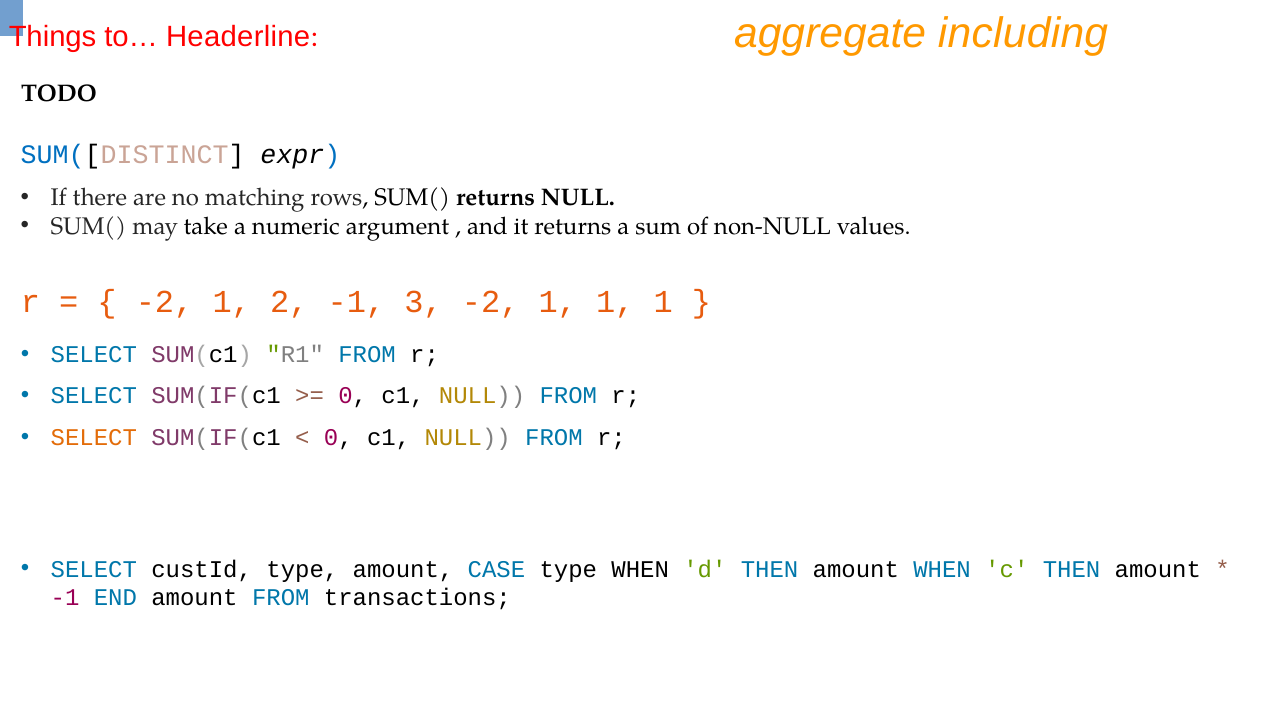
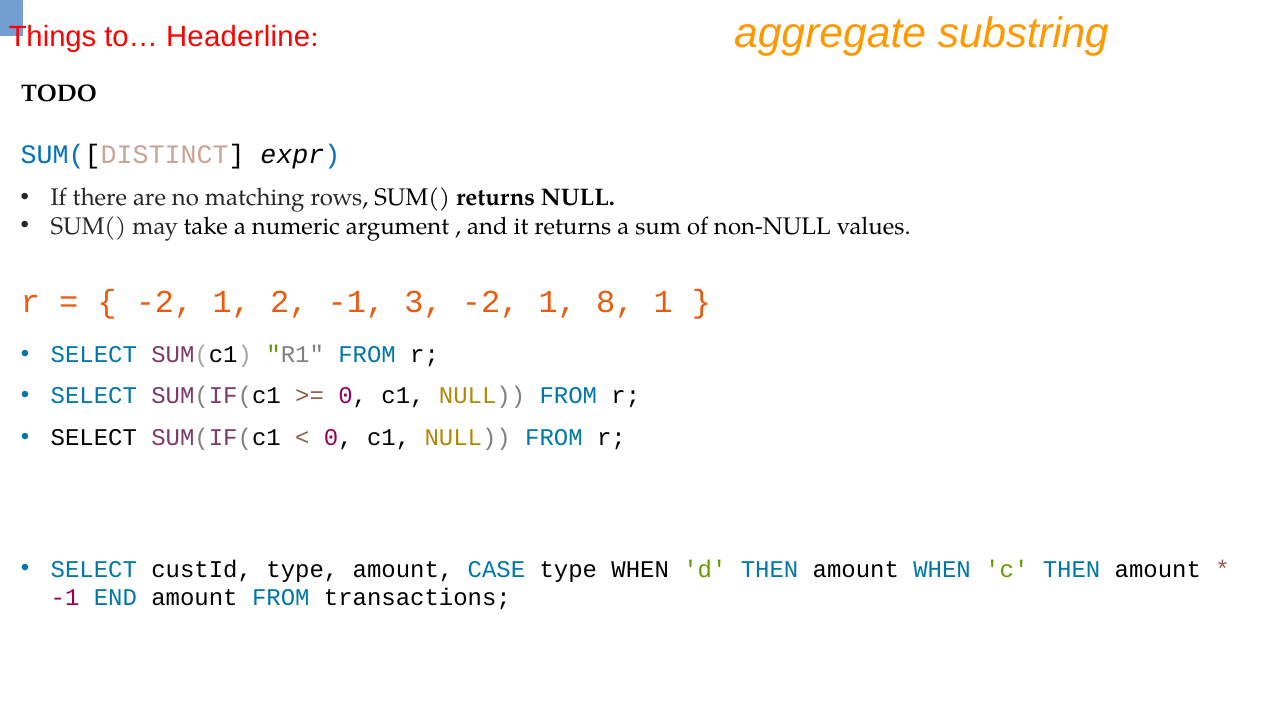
including: including -> substring (1023, 33)
-2 1 1: 1 -> 8 (615, 302)
SELECT colour: orange -> black (94, 437)
